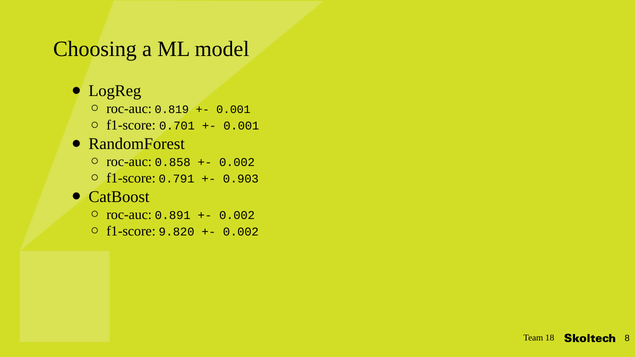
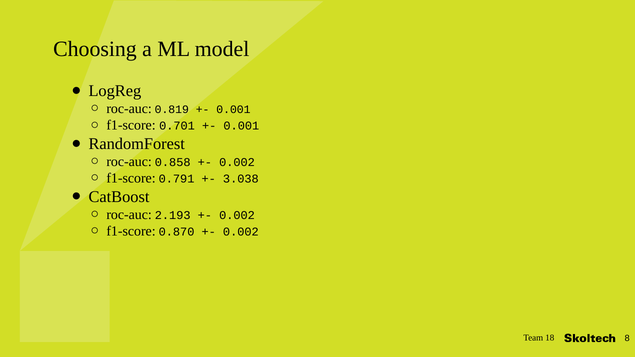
0.903: 0.903 -> 3.038 (241, 179)
0.891: 0.891 -> 2.193 (173, 215)
9.820: 9.820 -> 0.870 (177, 232)
